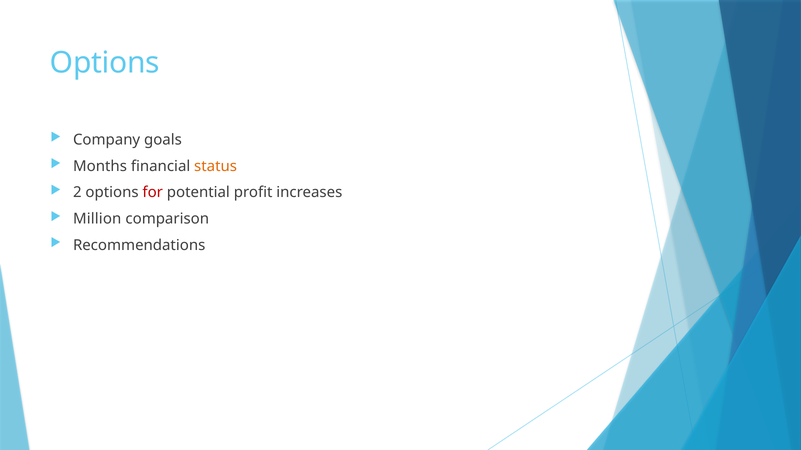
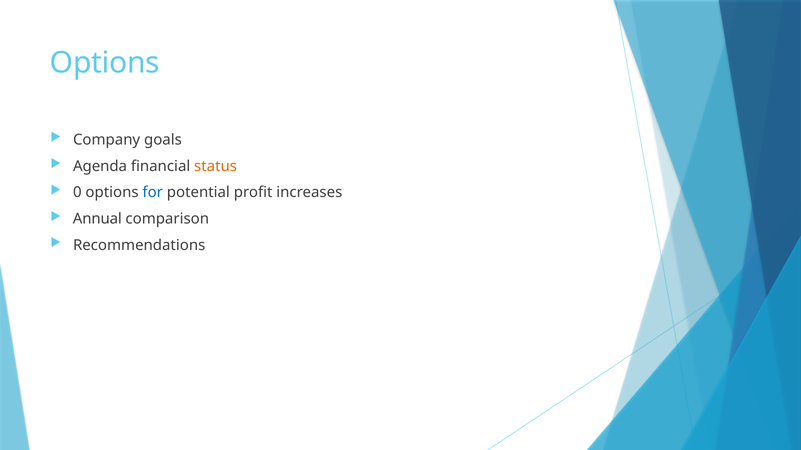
Months: Months -> Agenda (100, 166)
2: 2 -> 0 (77, 193)
for colour: red -> blue (153, 193)
Million: Million -> Annual (97, 219)
